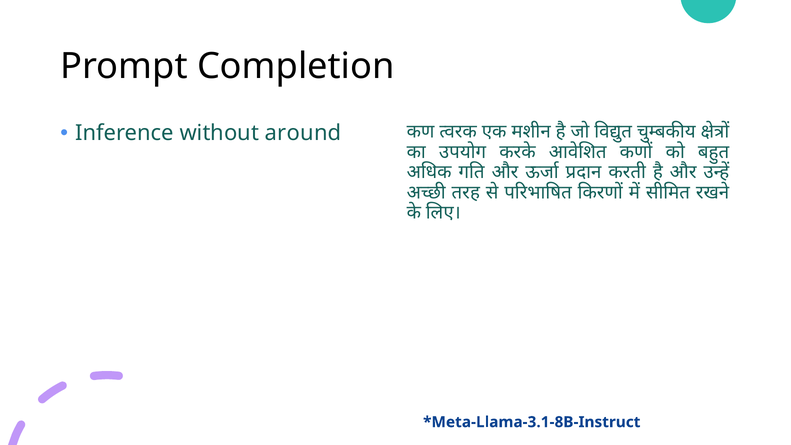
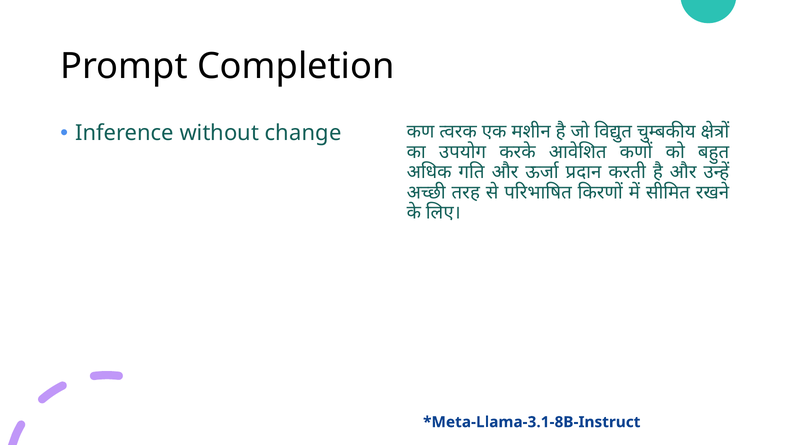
around: around -> change (303, 133)
